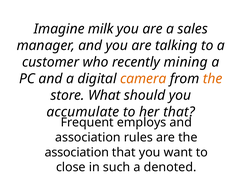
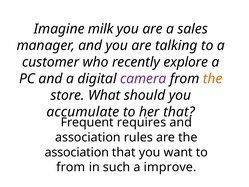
mining: mining -> explore (186, 62)
camera colour: orange -> purple (143, 79)
employs: employs -> requires (142, 122)
close: close -> from (71, 167)
denoted: denoted -> improve (170, 167)
